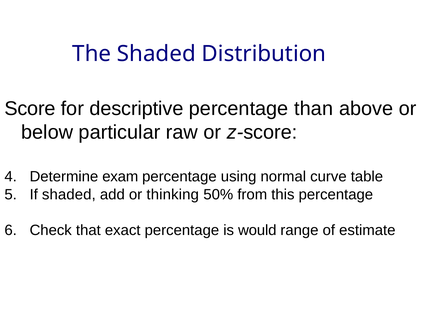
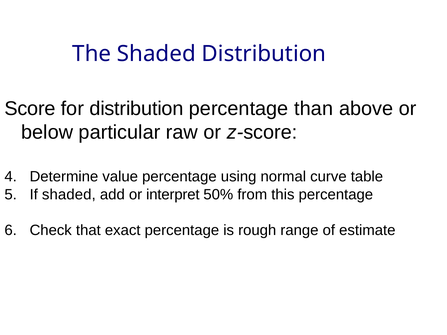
for descriptive: descriptive -> distribution (137, 109)
exam: exam -> value (120, 177)
thinking: thinking -> interpret (173, 195)
would: would -> rough (257, 231)
